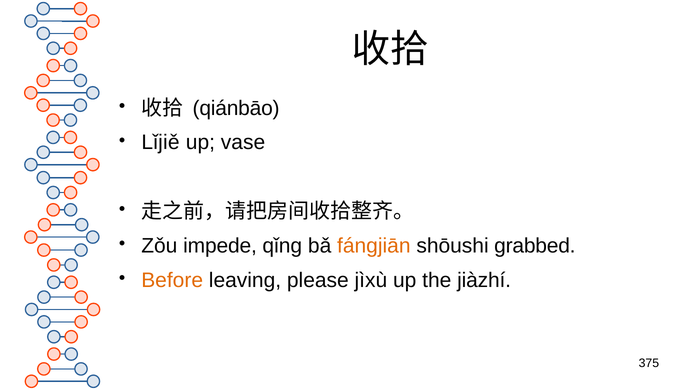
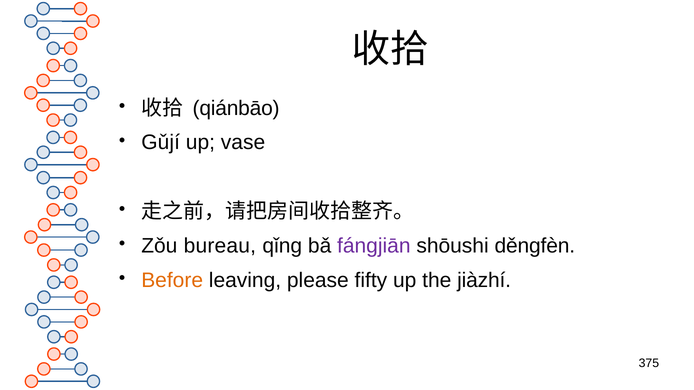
Lǐjiě: Lǐjiě -> Gǔjí (161, 143)
impede: impede -> bureau (220, 246)
fángjiān colour: orange -> purple (374, 246)
grabbed: grabbed -> děngfèn (535, 246)
jìxù: jìxù -> fifty (371, 280)
